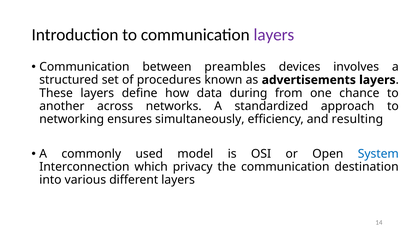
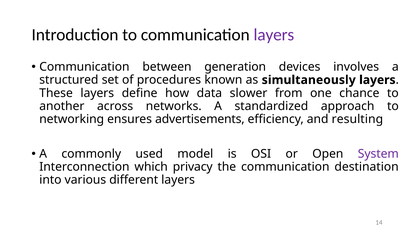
preambles: preambles -> generation (235, 67)
advertisements: advertisements -> simultaneously (309, 80)
during: during -> slower (249, 93)
simultaneously: simultaneously -> advertisements (200, 119)
System colour: blue -> purple (378, 154)
